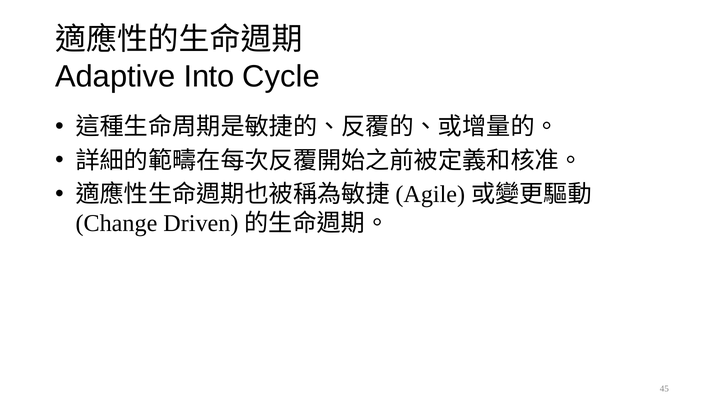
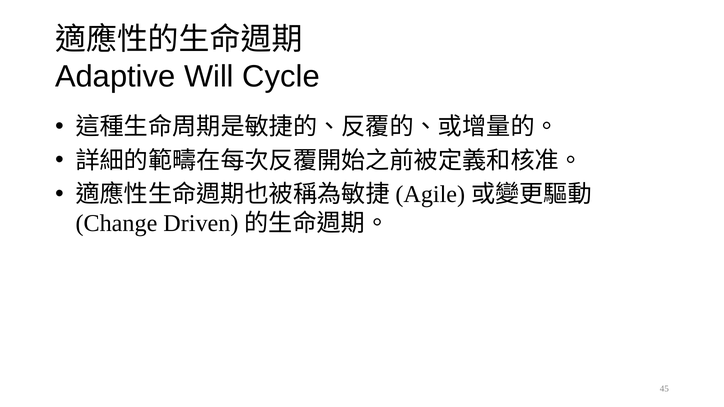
Into: Into -> Will (209, 77)
